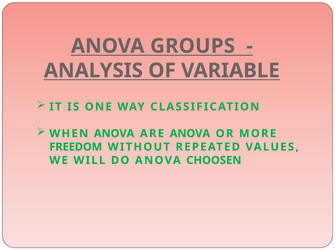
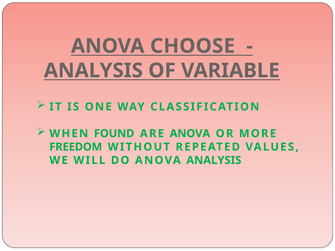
GROUPS: GROUPS -> CHOOSE (193, 46)
WHEN ANOVA: ANOVA -> FOUND (114, 134)
ANOVA CHOOSEN: CHOOSEN -> ANALYSIS (214, 160)
